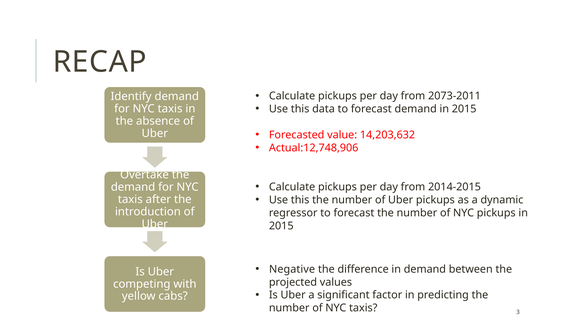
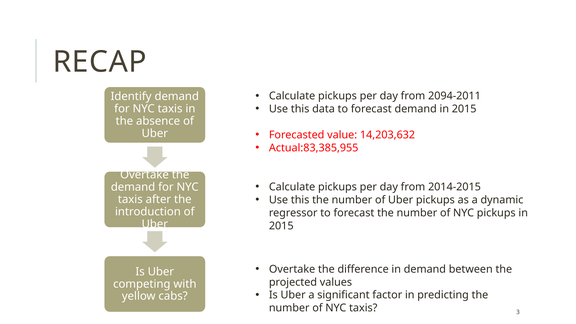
2073-2011: 2073-2011 -> 2094-2011 (455, 96)
Actual:12,748,906: Actual:12,748,906 -> Actual:83,385,955 (314, 148)
Negative: Negative -> Overtake (292, 269)
